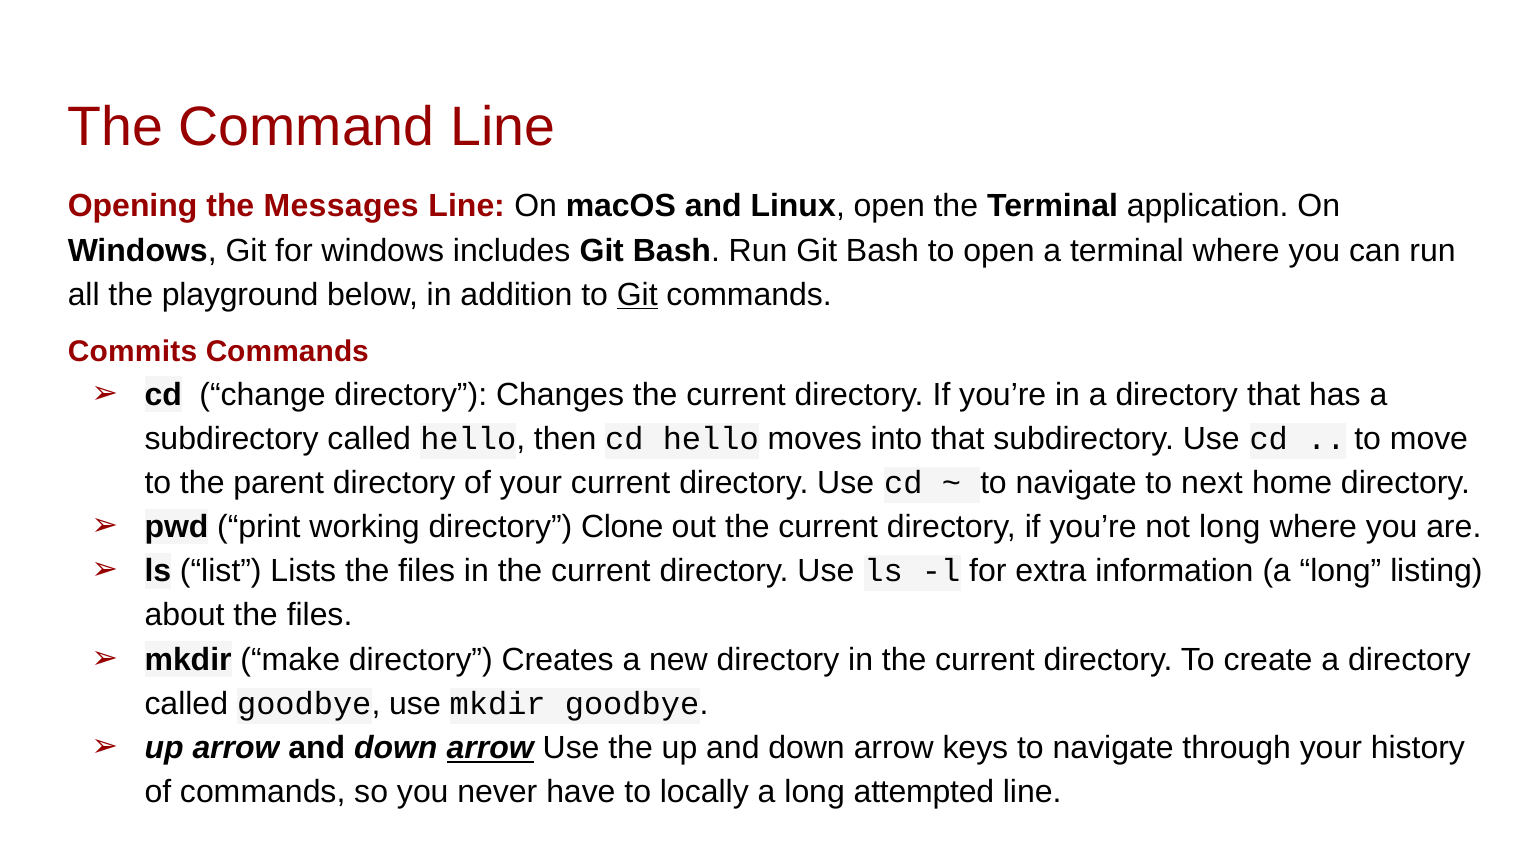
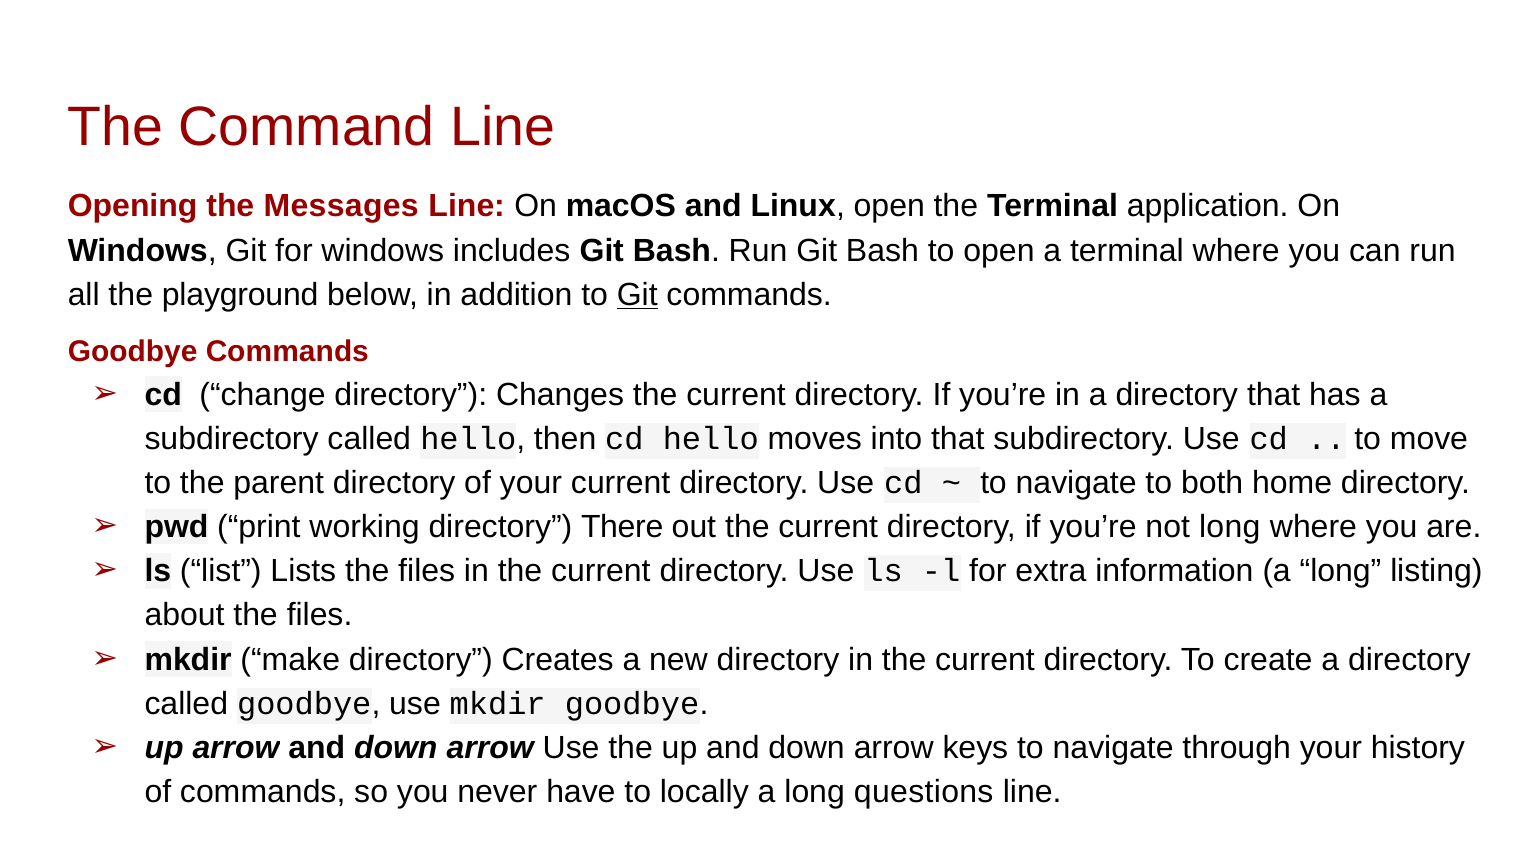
Commits: Commits -> Goodbye (133, 352)
next: next -> both (1212, 483)
Clone: Clone -> There (622, 527)
arrow underline: present -> none (490, 748)
attempted: attempted -> questions (924, 792)
